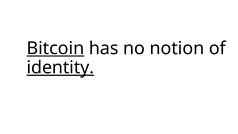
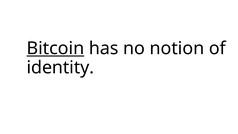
identity underline: present -> none (60, 68)
